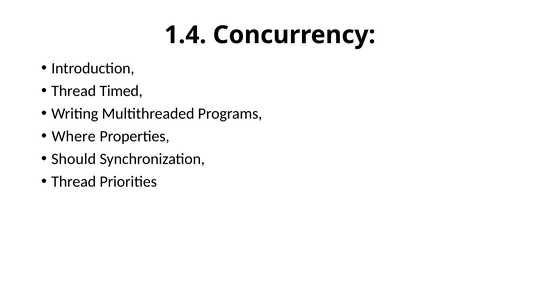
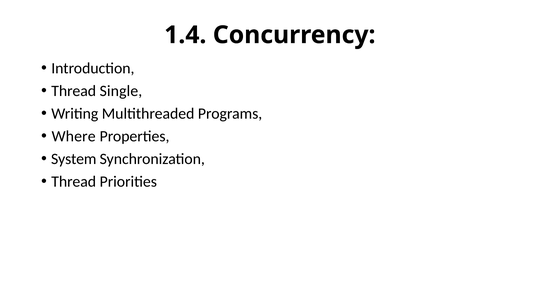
Timed: Timed -> Single (121, 91)
Should: Should -> System (74, 159)
